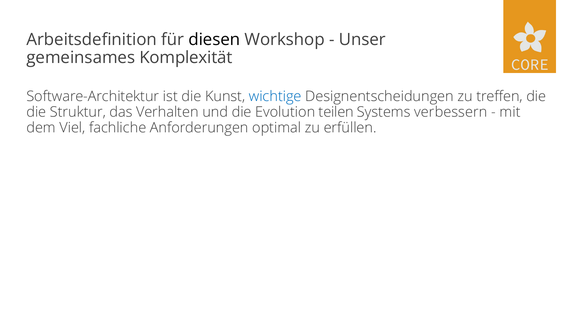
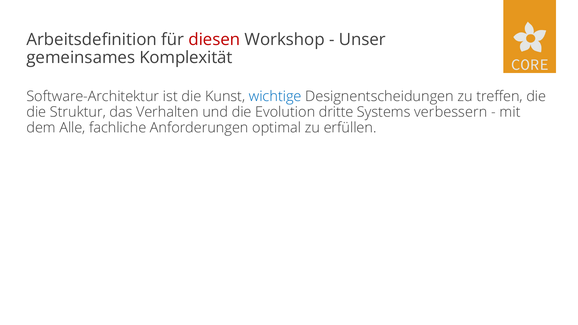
diesen colour: black -> red (214, 40)
teilen: teilen -> dritte (336, 112)
Viel: Viel -> Alle (72, 128)
